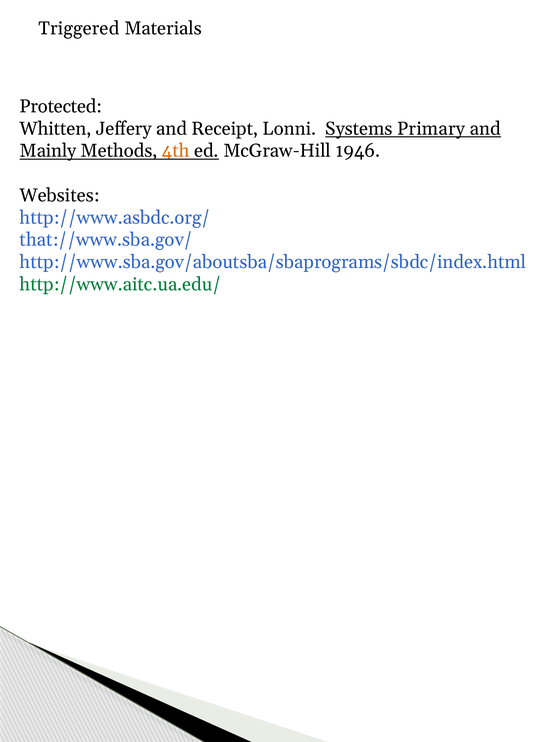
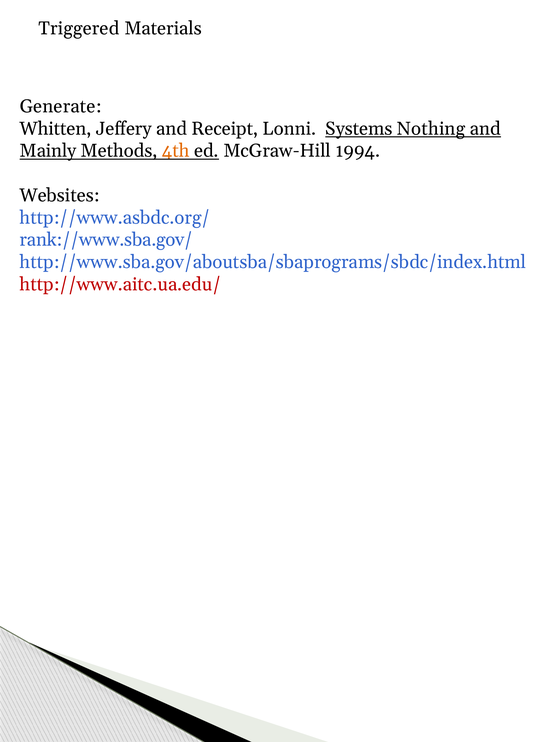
Protected: Protected -> Generate (61, 106)
Primary: Primary -> Nothing (431, 128)
1946: 1946 -> 1994 (358, 151)
that://www.sba.gov/: that://www.sba.gov/ -> rank://www.sba.gov/ (106, 240)
http://www.aitc.ua.edu/ colour: green -> red (120, 284)
